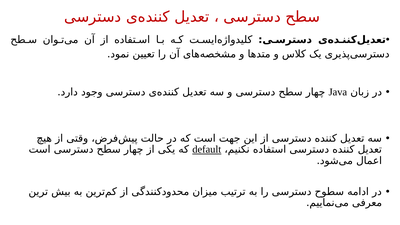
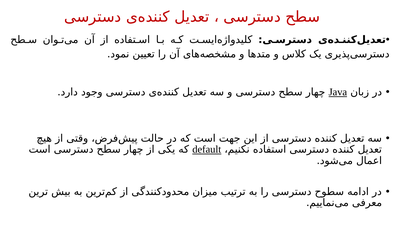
Java underline: none -> present (338, 92)
